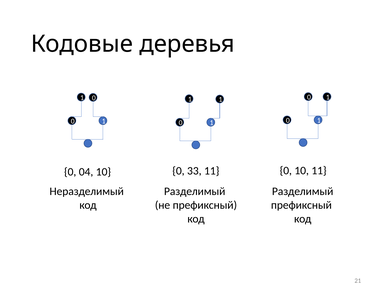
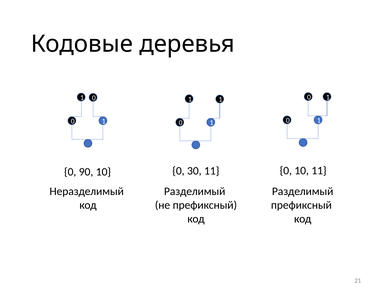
33: 33 -> 30 (194, 171)
04: 04 -> 90 (86, 172)
